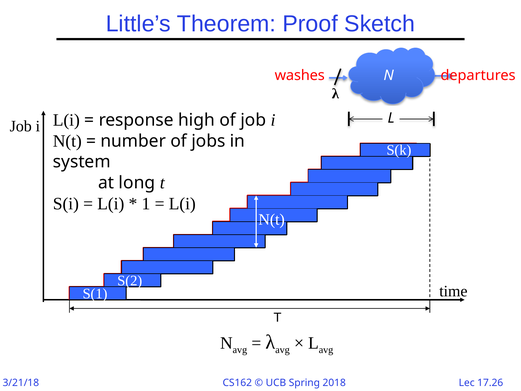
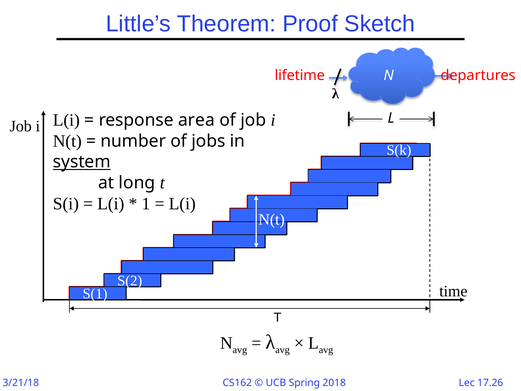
washes: washes -> lifetime (300, 75)
high: high -> area (197, 120)
system underline: none -> present (82, 162)
